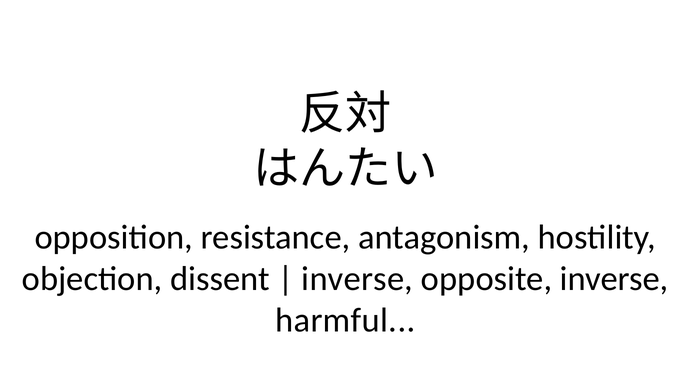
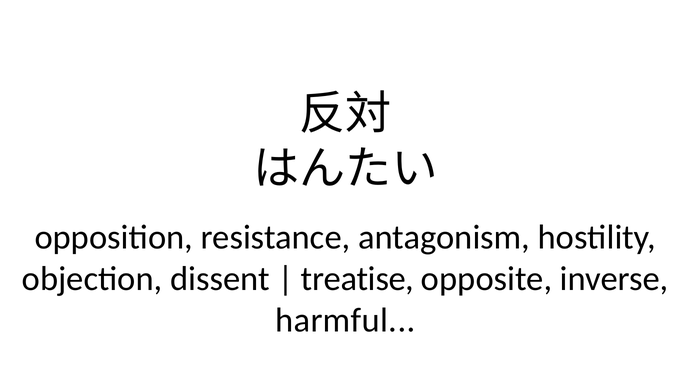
inverse: inverse -> treatise (357, 279)
